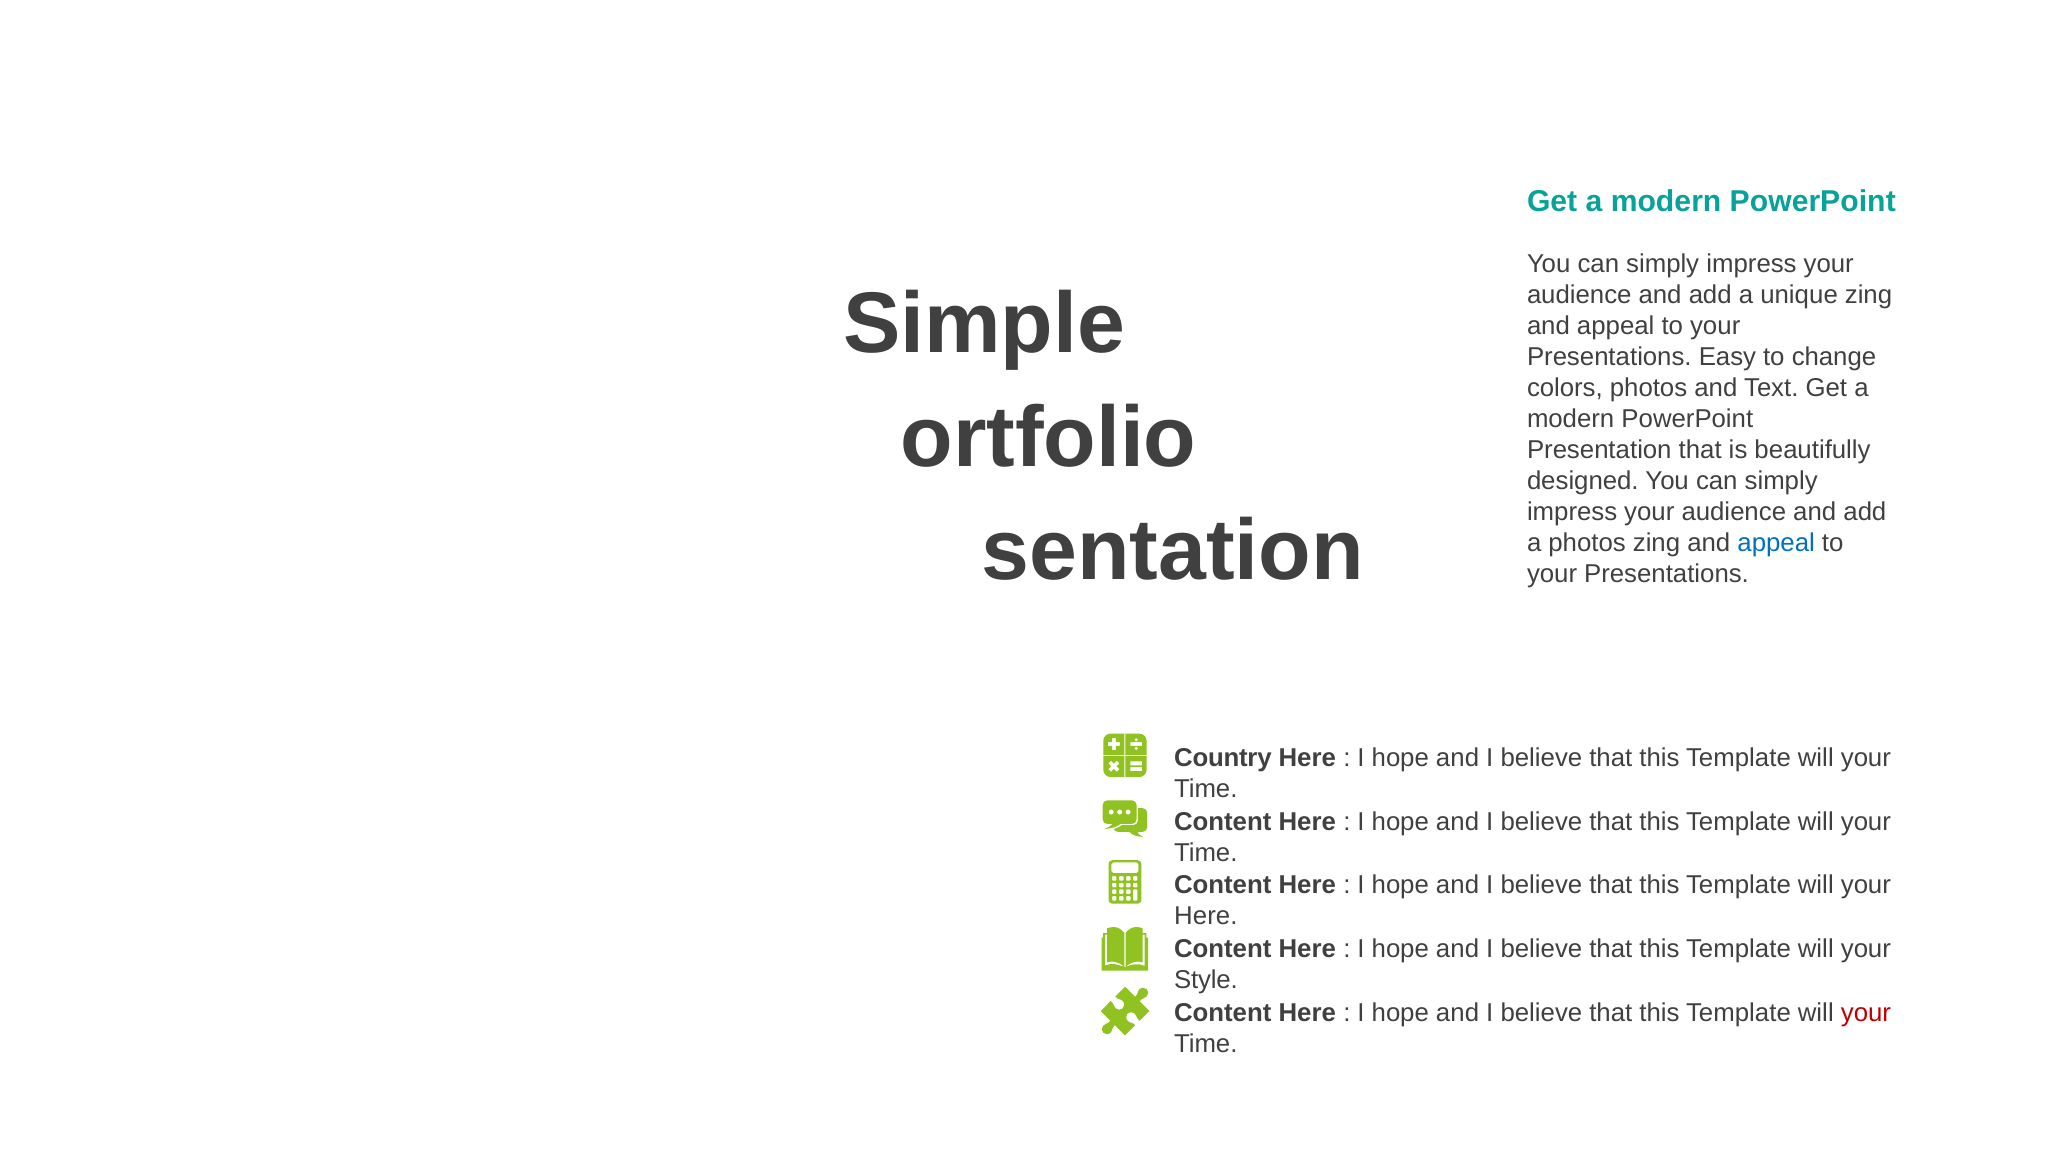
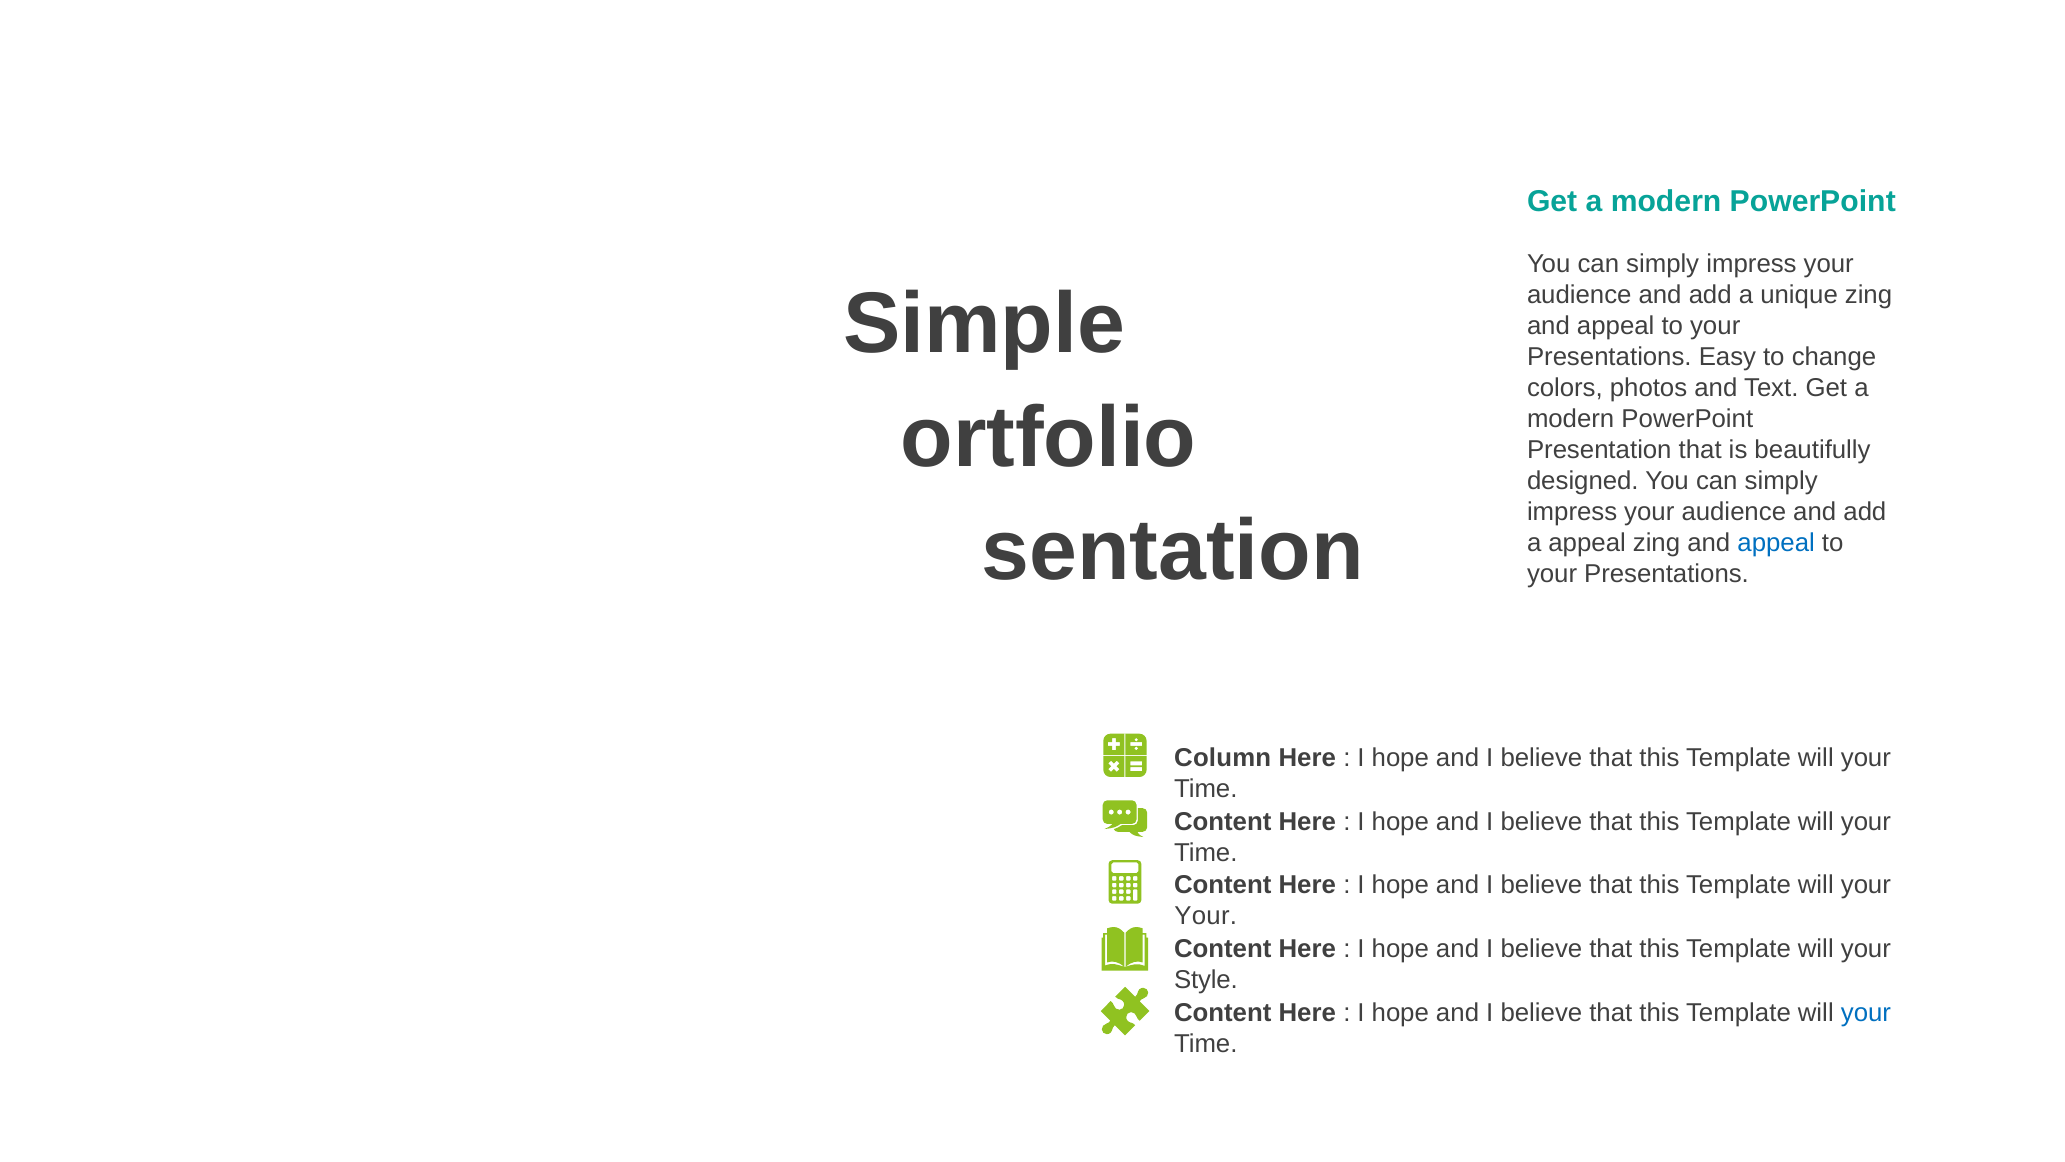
a photos: photos -> appeal (1587, 543)
Country: Country -> Column (1223, 758)
Here: Here -> Your (1206, 916)
your colour: red -> blue (1866, 1012)
